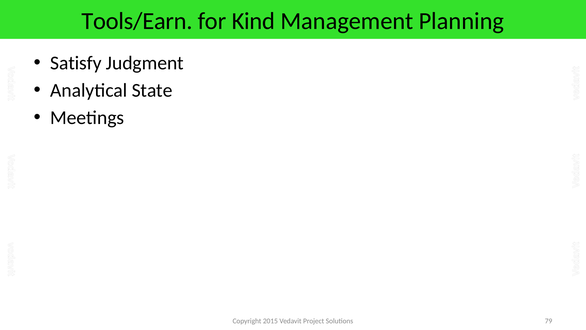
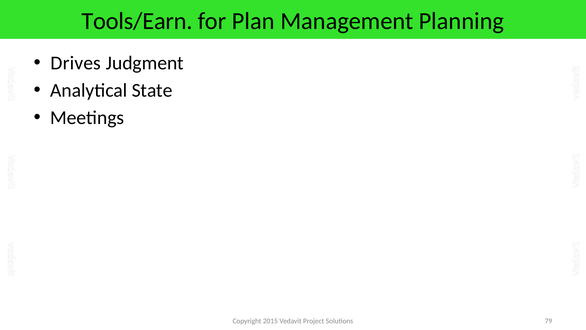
Kind: Kind -> Plan (253, 21)
Satisfy: Satisfy -> Drives (76, 63)
